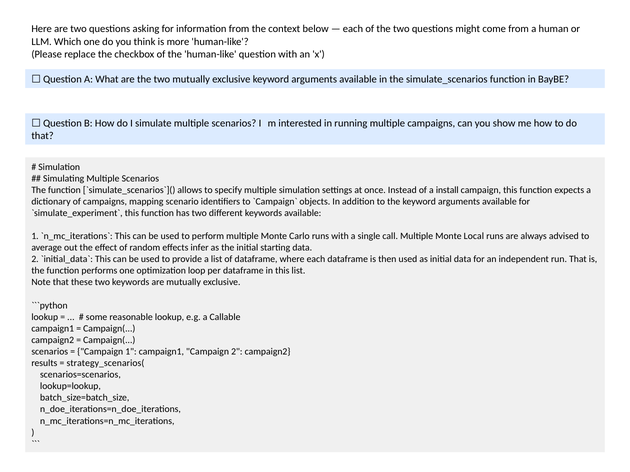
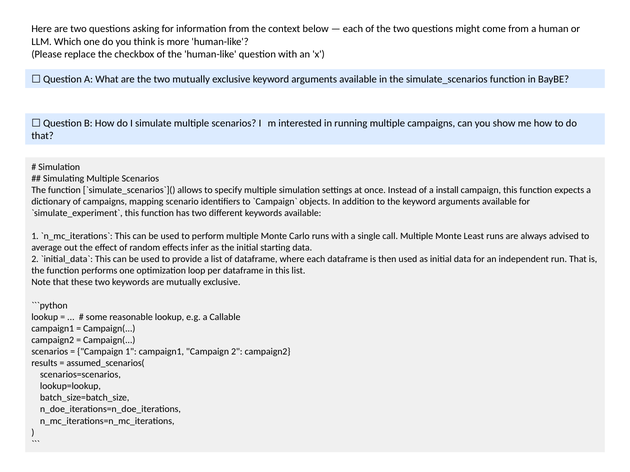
Local: Local -> Least (474, 236)
strategy_scenarios(: strategy_scenarios( -> assumed_scenarios( (106, 364)
